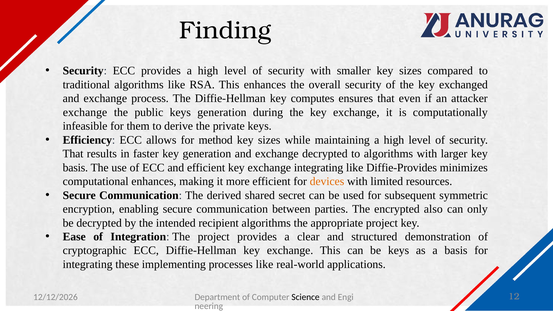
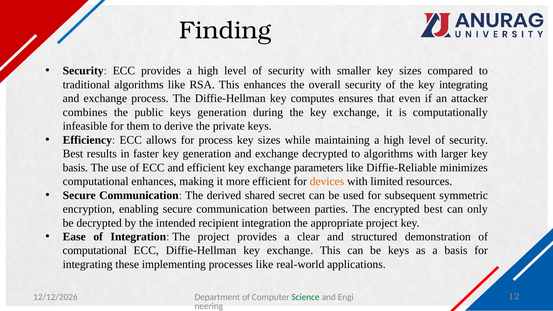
key exchanged: exchanged -> integrating (463, 85)
exchange: exchange -> combines (85, 112)
for method: method -> process (216, 140)
That: That -> Best (73, 154)
exchange integrating: integrating -> parameters (319, 168)
Diffie-Provides: Diffie-Provides -> Diffie-Reliable (402, 168)
encrypted also: also -> best (433, 209)
recipient algorithms: algorithms -> integration (266, 223)
cryptographic: cryptographic -> computational (95, 251)
Science colour: black -> green (306, 297)
